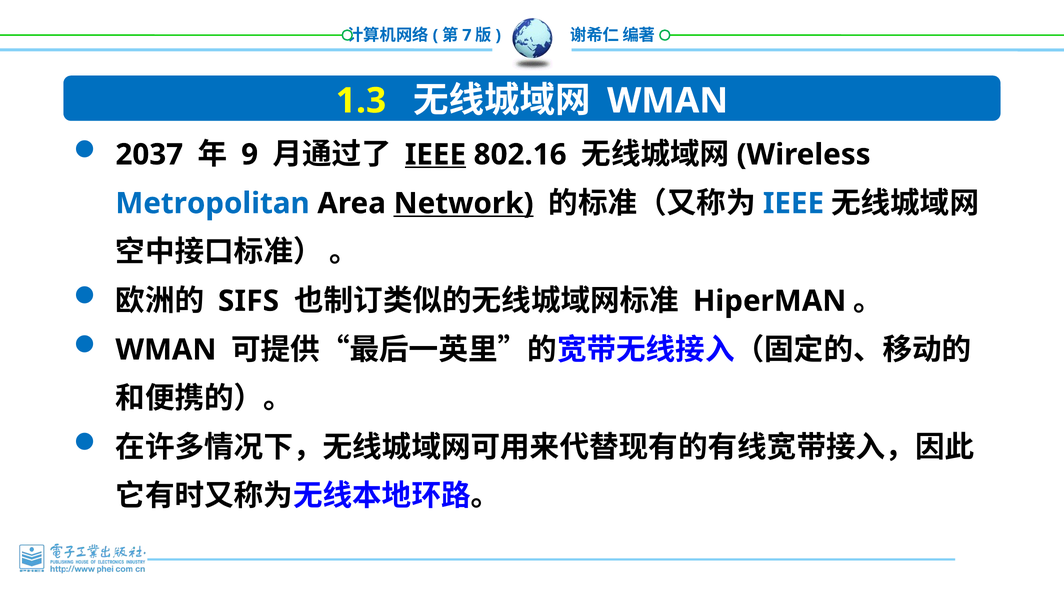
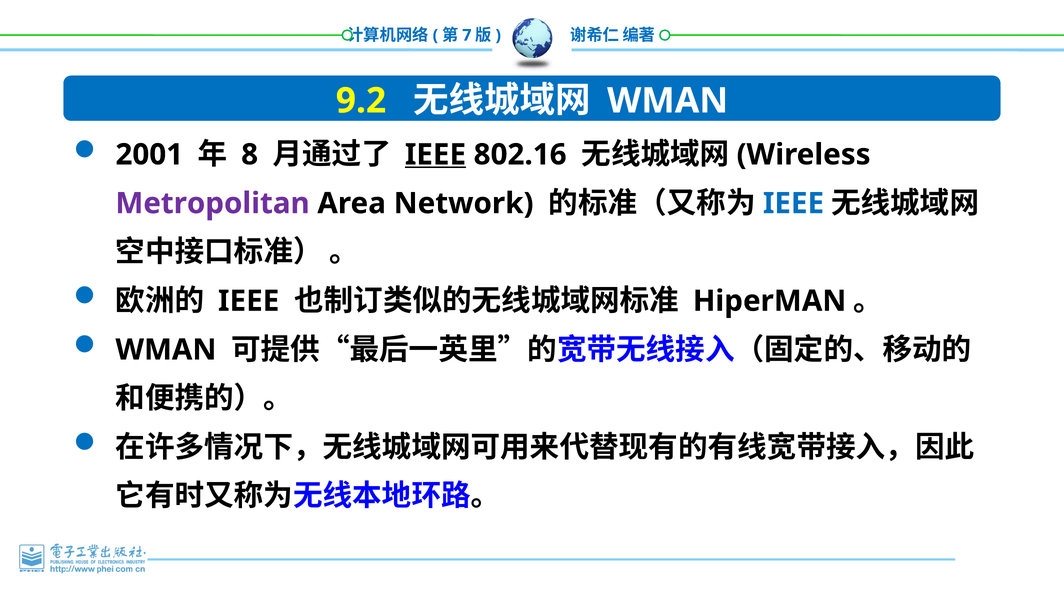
1.3: 1.3 -> 9.2 (361, 101)
2037: 2037 -> 2001 (149, 154)
9: 9 -> 8 (250, 154)
Metropolitan colour: blue -> purple (213, 203)
Network underline: present -> none (464, 203)
SIFS: SIFS -> IEEE (249, 301)
